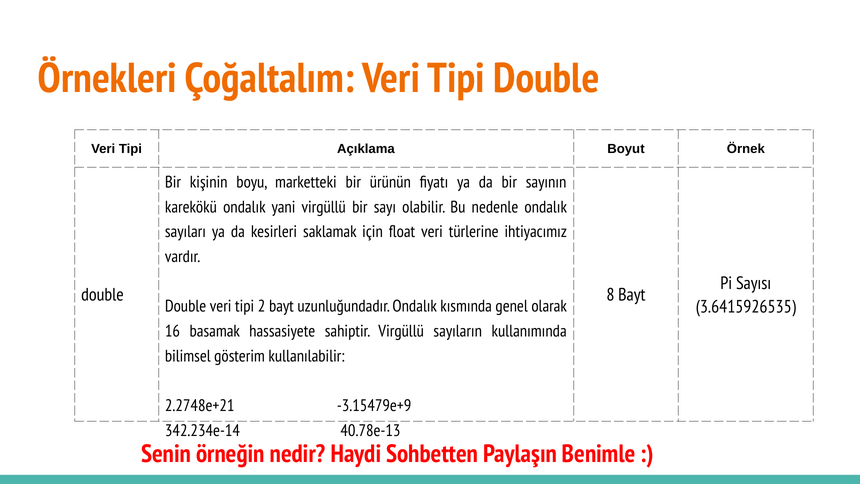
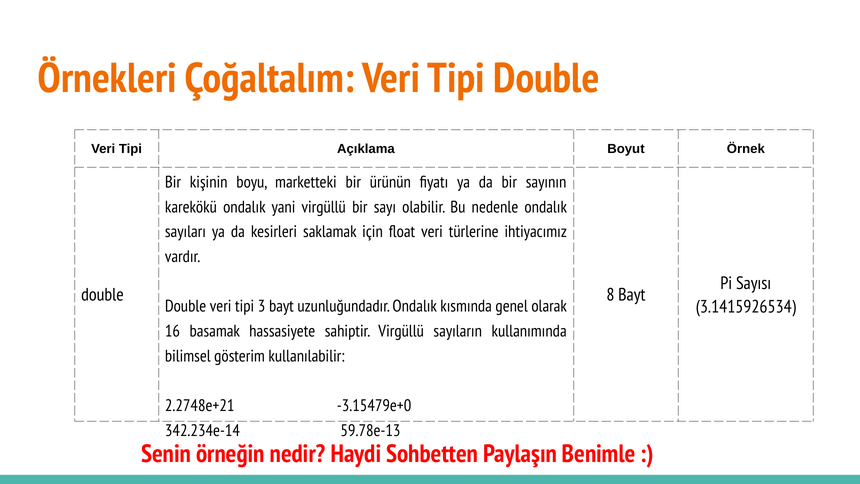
3.6415926535: 3.6415926535 -> 3.1415926534 (746, 306)
2: 2 -> 3 (262, 306)
-3.15479e+9: -3.15479e+9 -> -3.15479e+0 (374, 406)
40.78e-13: 40.78e-13 -> 59.78e-13 (370, 431)
